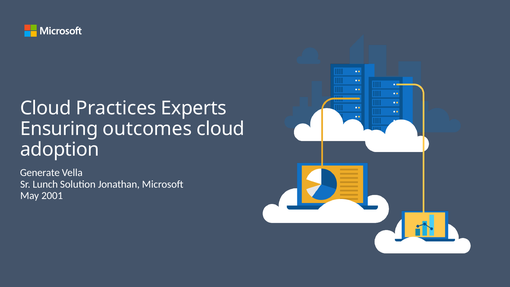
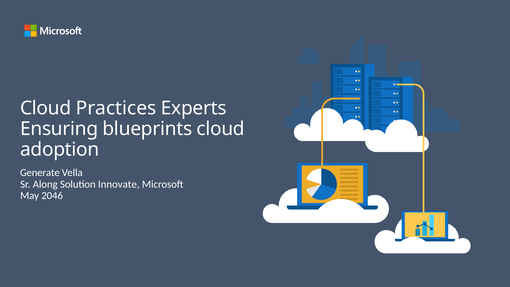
outcomes: outcomes -> blueprints (147, 129)
Lunch: Lunch -> Along (45, 184)
Jonathan: Jonathan -> Innovate (119, 184)
2001: 2001 -> 2046 (52, 196)
